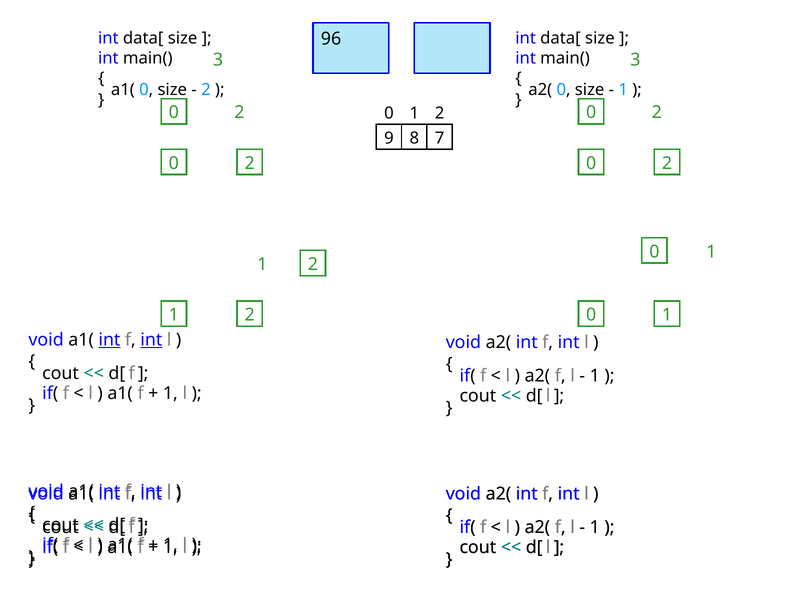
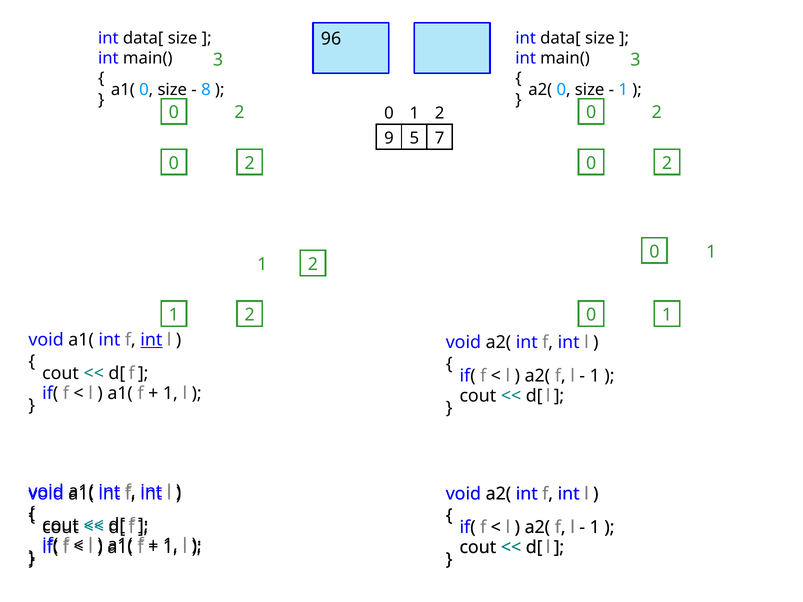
2: 2 -> 8 (206, 90)
8: 8 -> 5 (414, 138)
int underline: present -> none (109, 340)
